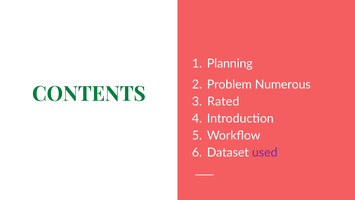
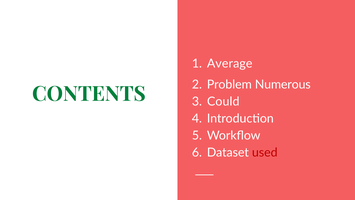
Planning: Planning -> Average (230, 63)
Rated: Rated -> Could (223, 101)
used colour: purple -> red (265, 152)
